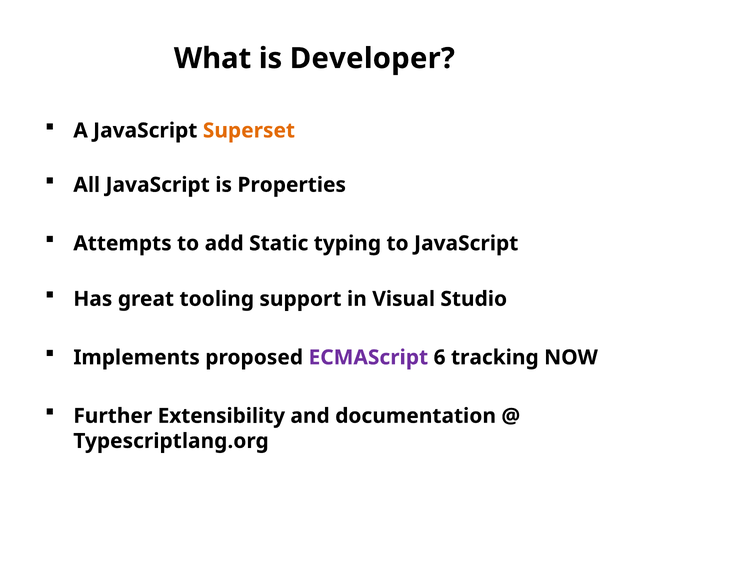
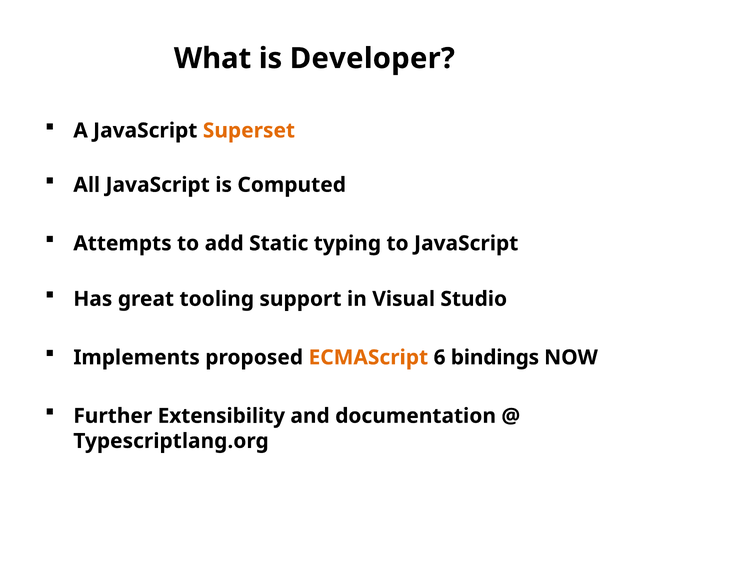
Properties: Properties -> Computed (292, 185)
ECMAScript colour: purple -> orange (368, 357)
tracking: tracking -> bindings (495, 357)
